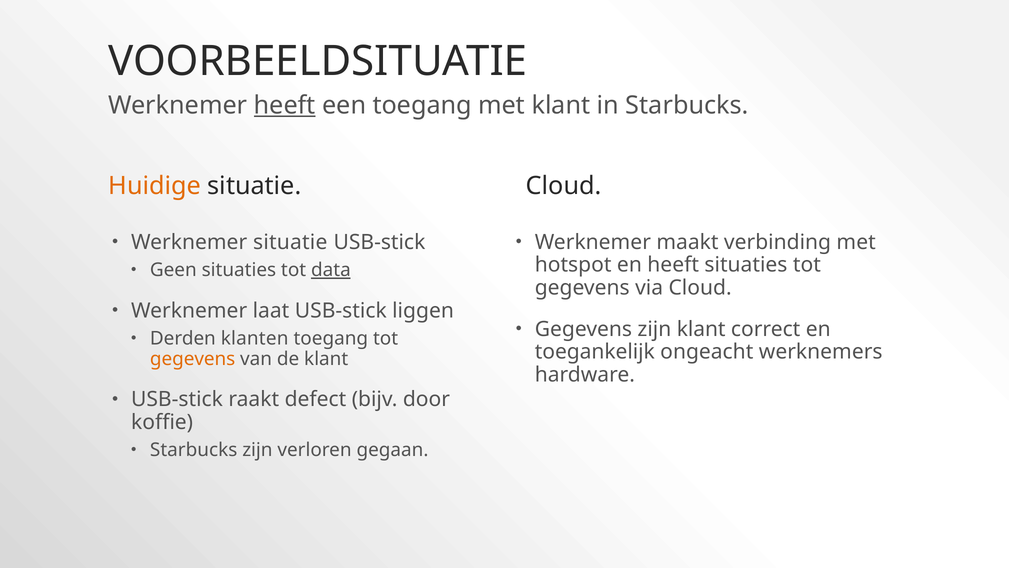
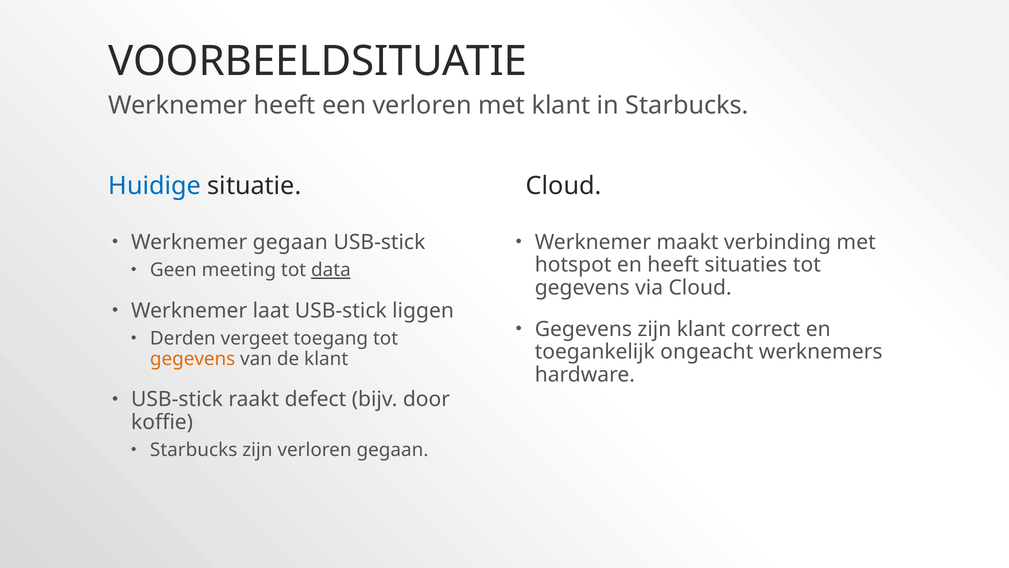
heeft underline: present -> none (285, 105)
een toegang: toegang -> verloren (422, 105)
Huidige colour: orange -> blue (155, 186)
Werknemer situatie: situatie -> gegaan (290, 242)
Geen situaties: situaties -> meeting (239, 270)
klanten: klanten -> vergeet (255, 338)
